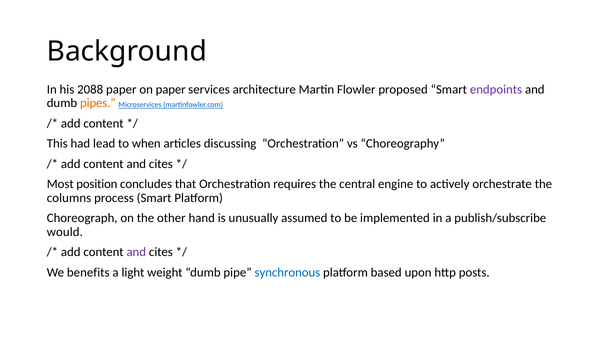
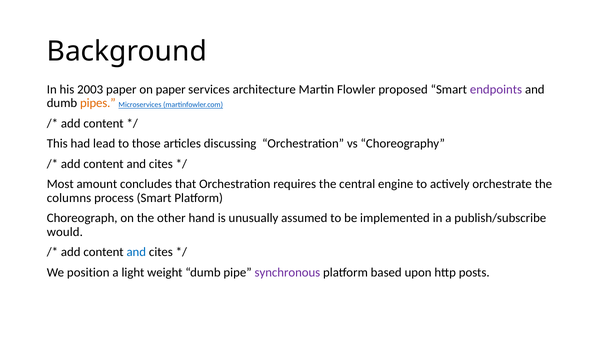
2088: 2088 -> 2003 (90, 90)
when: when -> those (146, 144)
position: position -> amount (97, 184)
and colour: purple -> blue (136, 252)
benefits: benefits -> position (88, 273)
synchronous colour: blue -> purple (287, 273)
